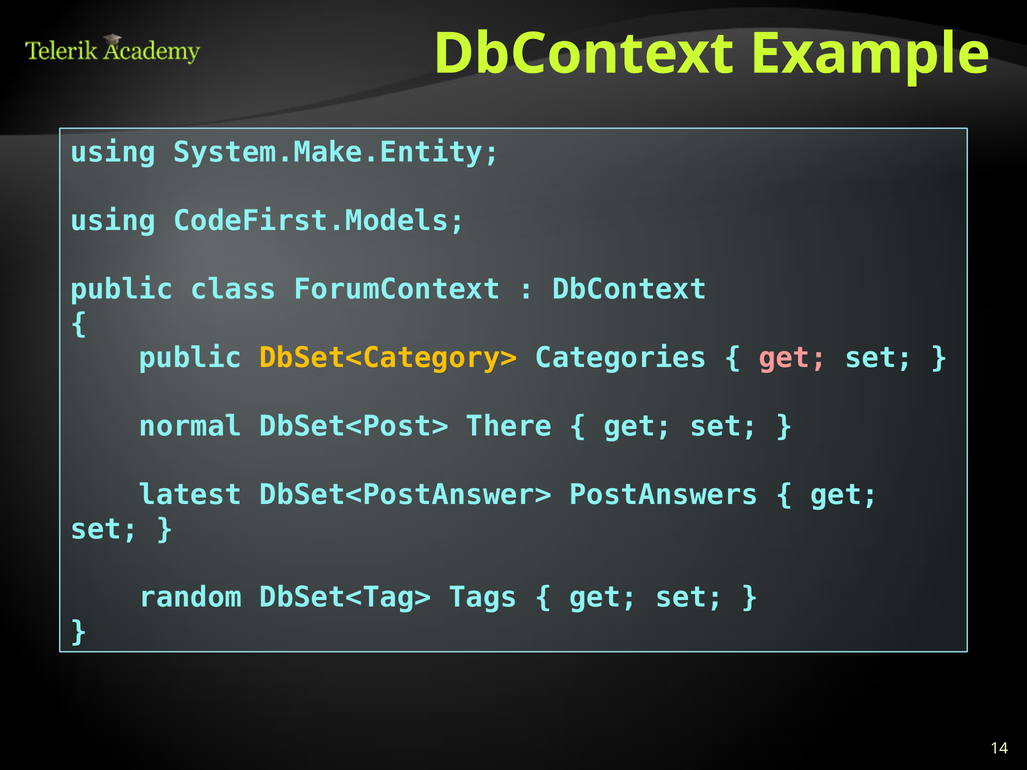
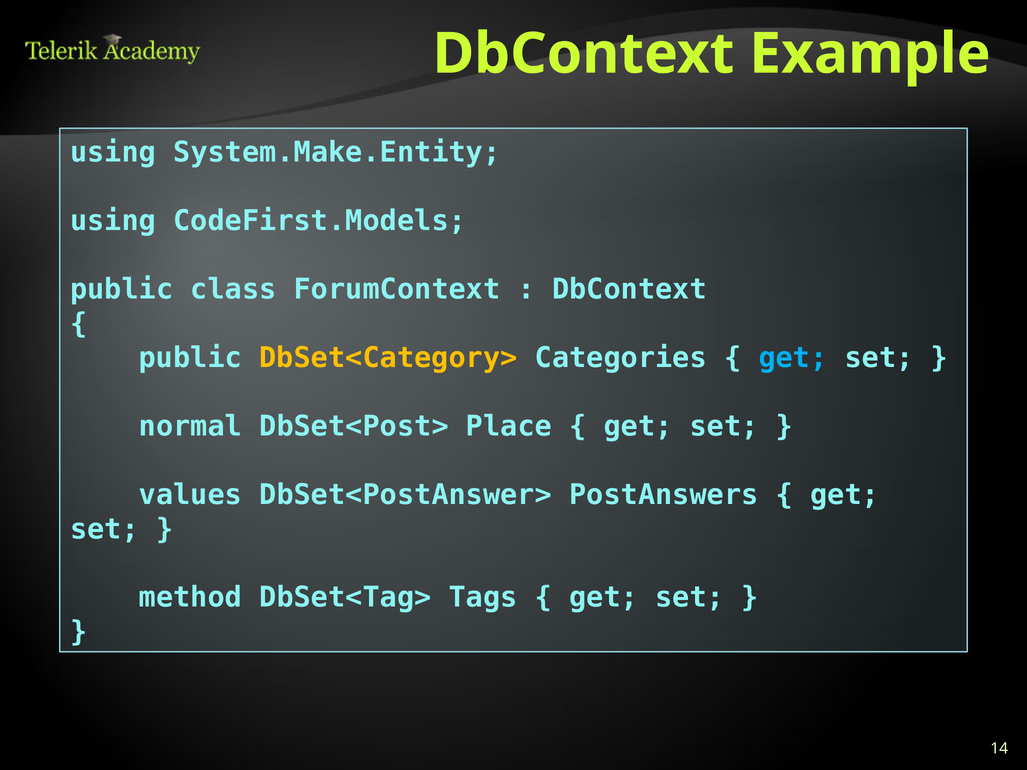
get colour: pink -> light blue (793, 358)
There: There -> Place (509, 427)
latest: latest -> values (190, 495)
random: random -> method (190, 598)
